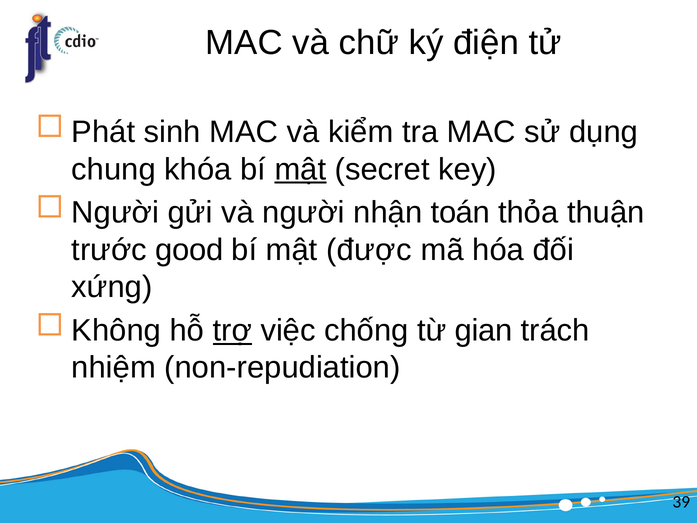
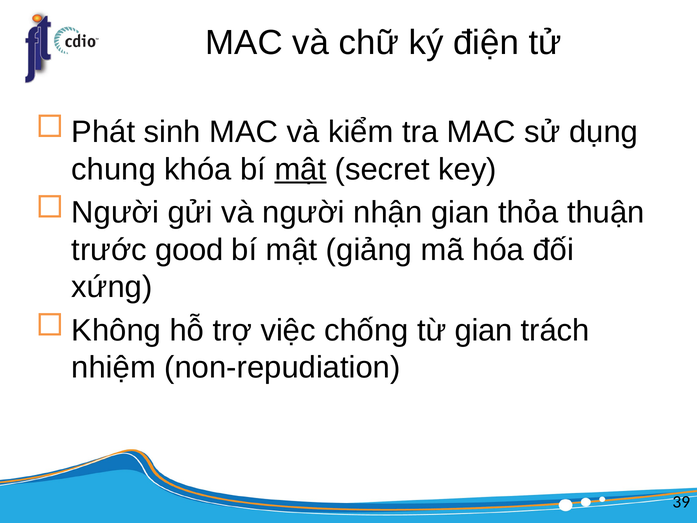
nhận toán: toán -> gian (460, 213)
được: được -> giảng (369, 250)
trợ underline: present -> none (232, 330)
